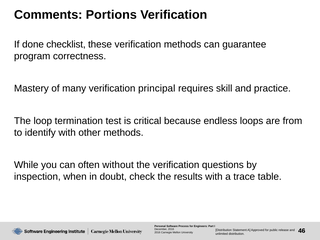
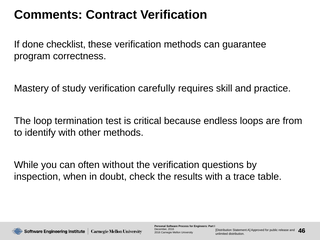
Portions: Portions -> Contract (111, 15)
many: many -> study (74, 88)
principal: principal -> carefully (157, 88)
